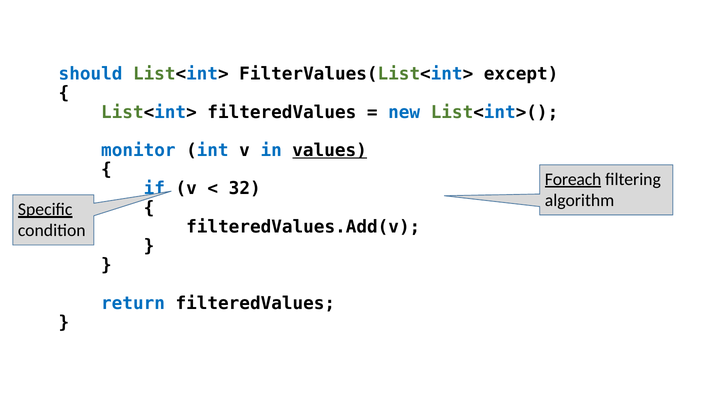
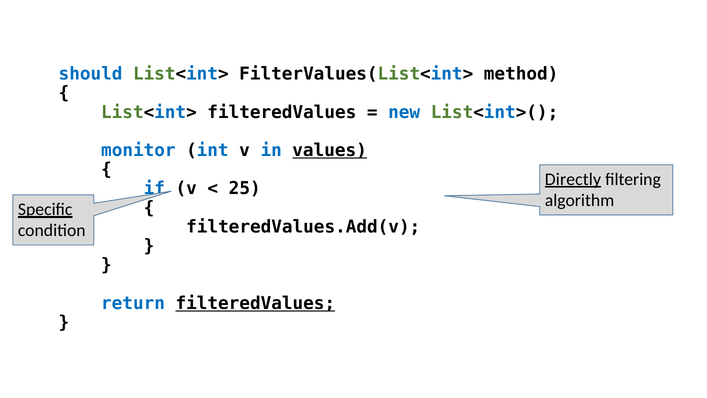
except: except -> method (521, 74)
Foreach: Foreach -> Directly (573, 179)
32: 32 -> 25 (245, 188)
filteredValues underline: none -> present (255, 303)
